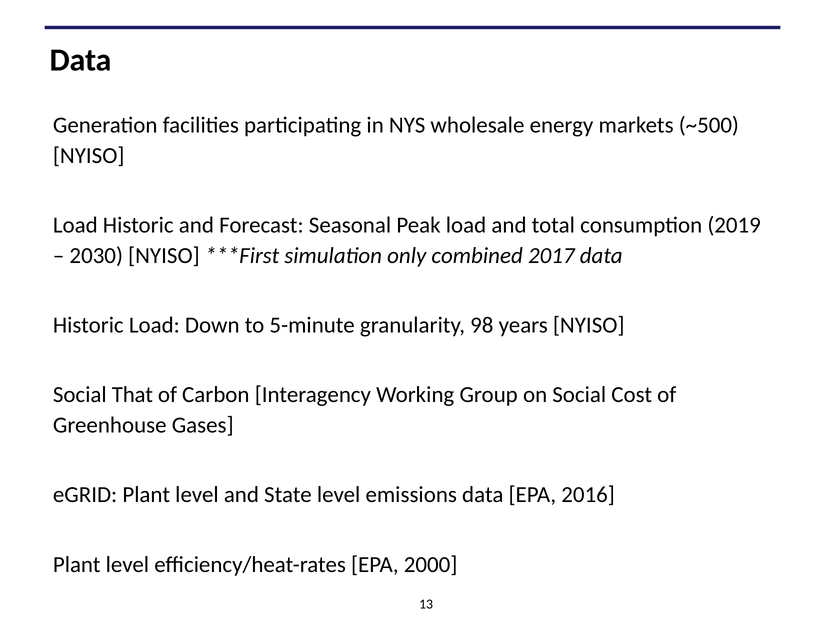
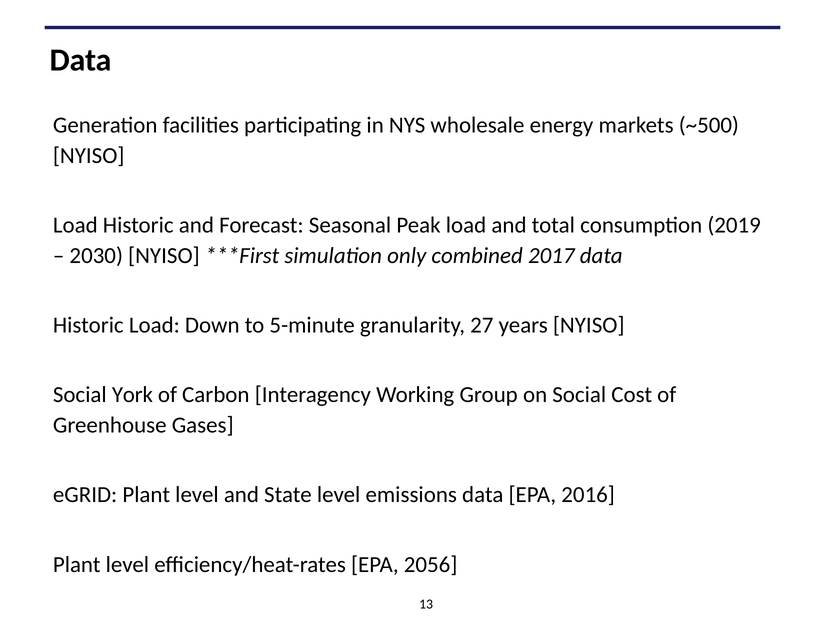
98: 98 -> 27 (482, 325)
That: That -> York (132, 395)
2000: 2000 -> 2056 (431, 564)
